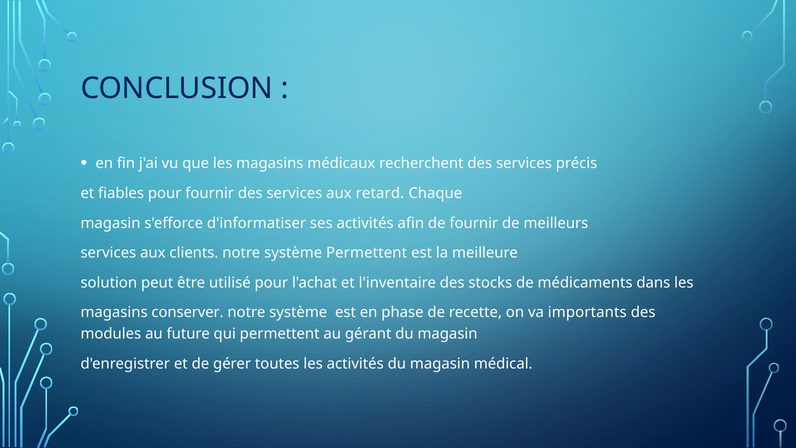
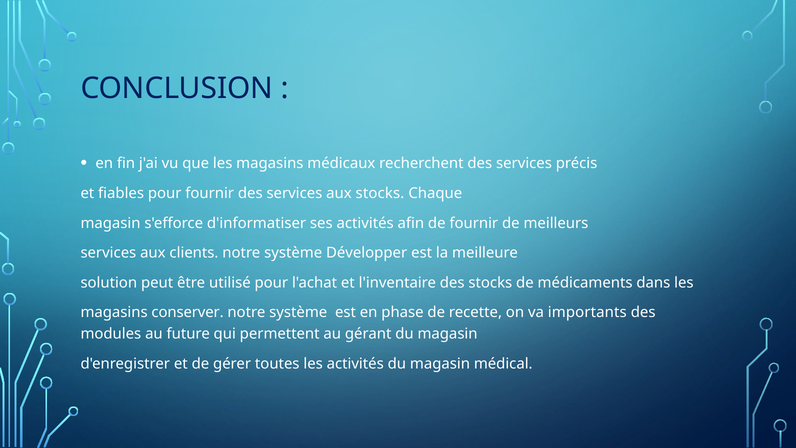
aux retard: retard -> stocks (380, 193)
système Permettent: Permettent -> Développer (367, 253)
